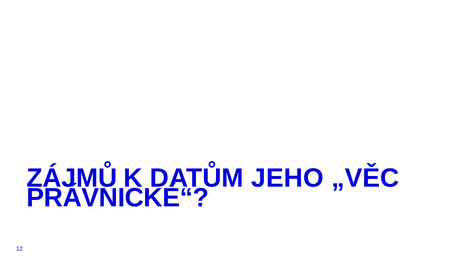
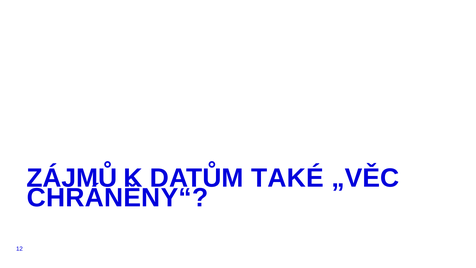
JEHO: JEHO -> TAKÉ (287, 178)
PRÁVNICKÉ“: PRÁVNICKÉ“ -> CHRÁNĚNY“ (117, 198)
